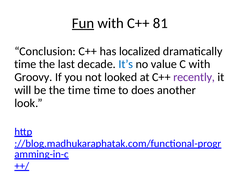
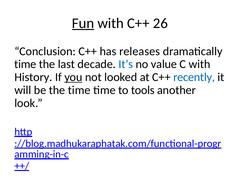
81: 81 -> 26 (160, 23)
localized: localized -> releases (140, 51)
Groovy: Groovy -> History (33, 77)
you underline: none -> present (73, 77)
recently colour: purple -> blue (194, 77)
does: does -> tools (143, 90)
